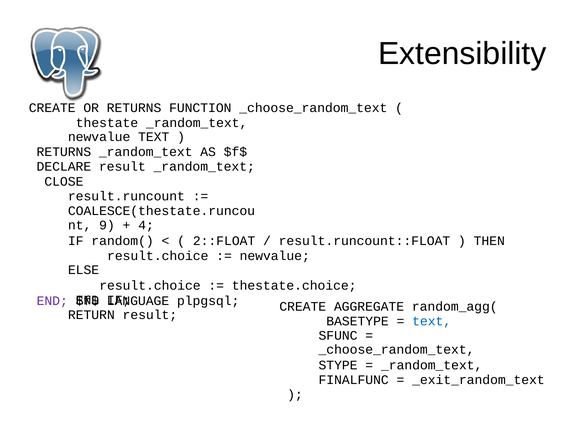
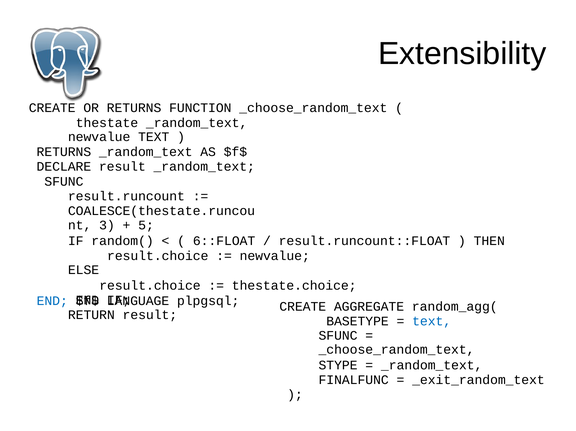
CLOSE: CLOSE -> SFUNC (64, 182)
9: 9 -> 3 (107, 226)
4: 4 -> 5 (146, 226)
2::FLOAT: 2::FLOAT -> 6::FLOAT (224, 241)
END colour: purple -> blue (52, 301)
